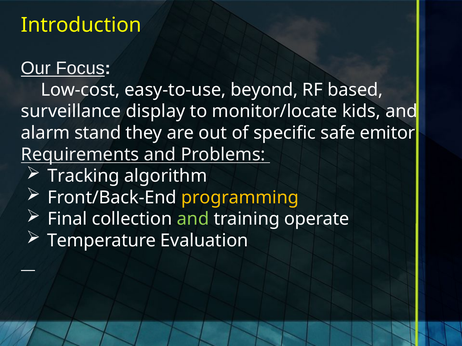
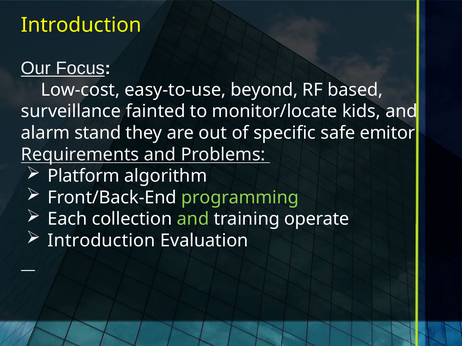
display: display -> fainted (156, 112)
Tracking: Tracking -> Platform (84, 176)
programming colour: yellow -> light green (240, 198)
Final: Final -> Each (67, 219)
Temperature: Temperature -> Introduction (101, 241)
